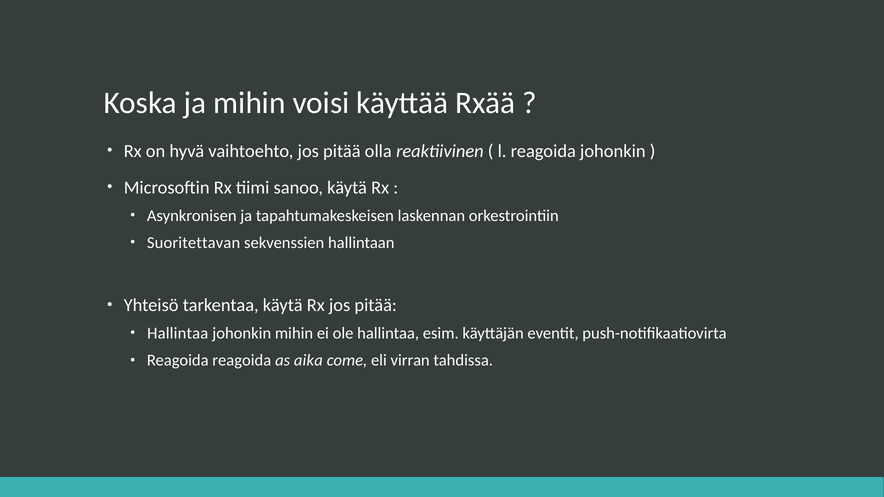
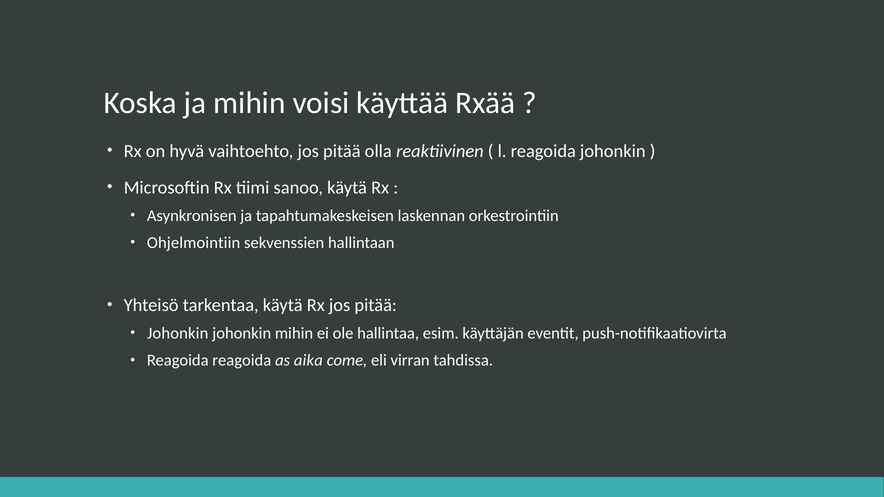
Suoritettavan: Suoritettavan -> Ohjelmointiin (194, 243)
Hallintaa: Hallintaa -> Johonkin (178, 333)
